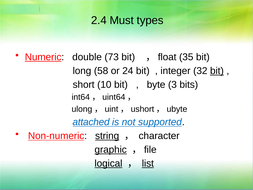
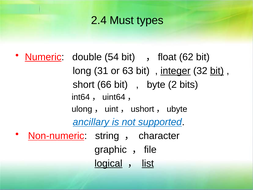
73: 73 -> 54 (112, 57)
35: 35 -> 62 (186, 57)
58: 58 -> 31 (101, 71)
24: 24 -> 63 (128, 71)
integer underline: none -> present (176, 71)
10: 10 -> 66 (104, 85)
3: 3 -> 2 (172, 85)
attached: attached -> ancillary (91, 122)
string underline: present -> none (107, 136)
graphic underline: present -> none (111, 149)
